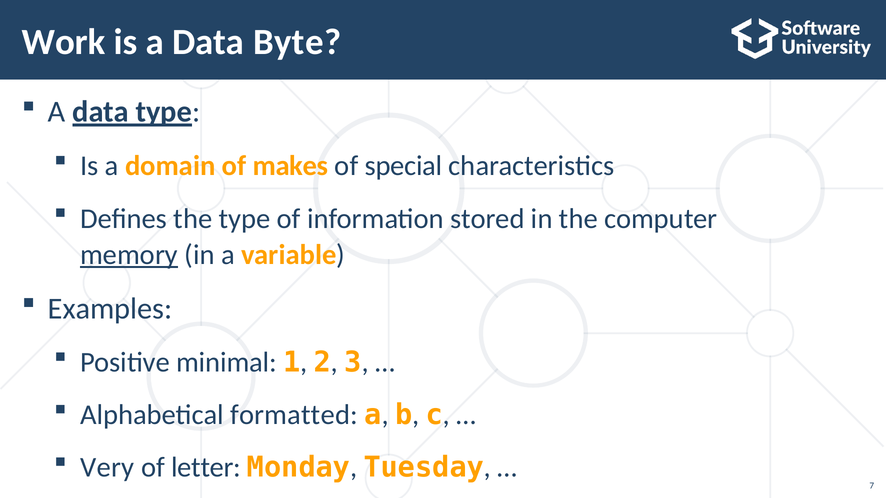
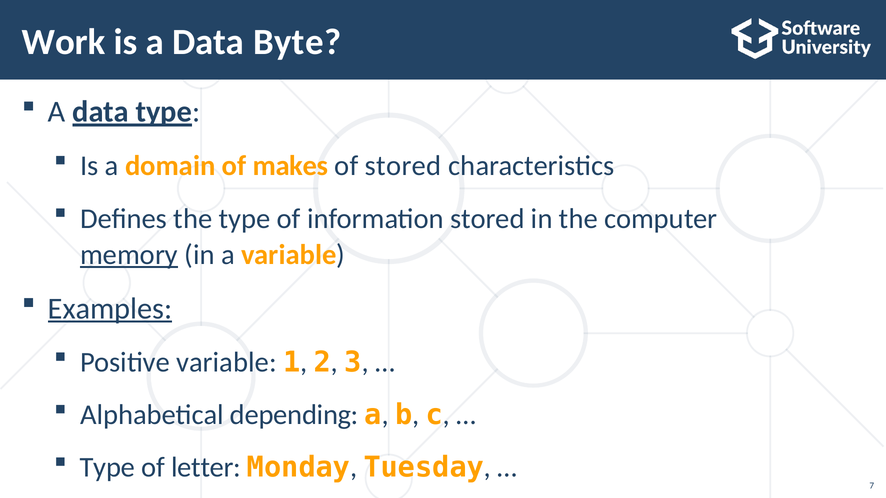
of special: special -> stored (403, 166)
Examples underline: none -> present (110, 309)
Positive minimal: minimal -> variable (227, 362)
formatted: formatted -> depending (294, 415)
Very: Very -> Type (107, 468)
